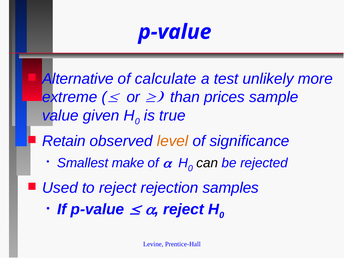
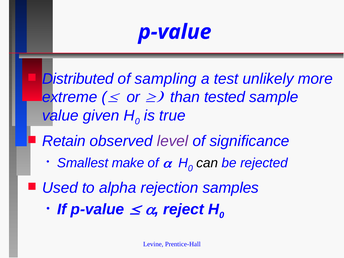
Alternative: Alternative -> Distributed (78, 79)
calculate: calculate -> sampling (166, 79)
prices: prices -> tested (225, 97)
level colour: orange -> purple (173, 141)
to reject: reject -> alpha (118, 188)
